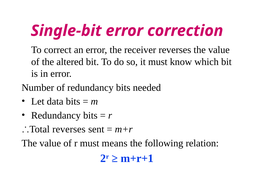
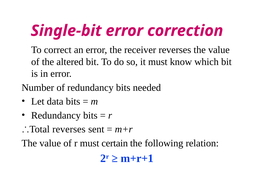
means: means -> certain (115, 143)
